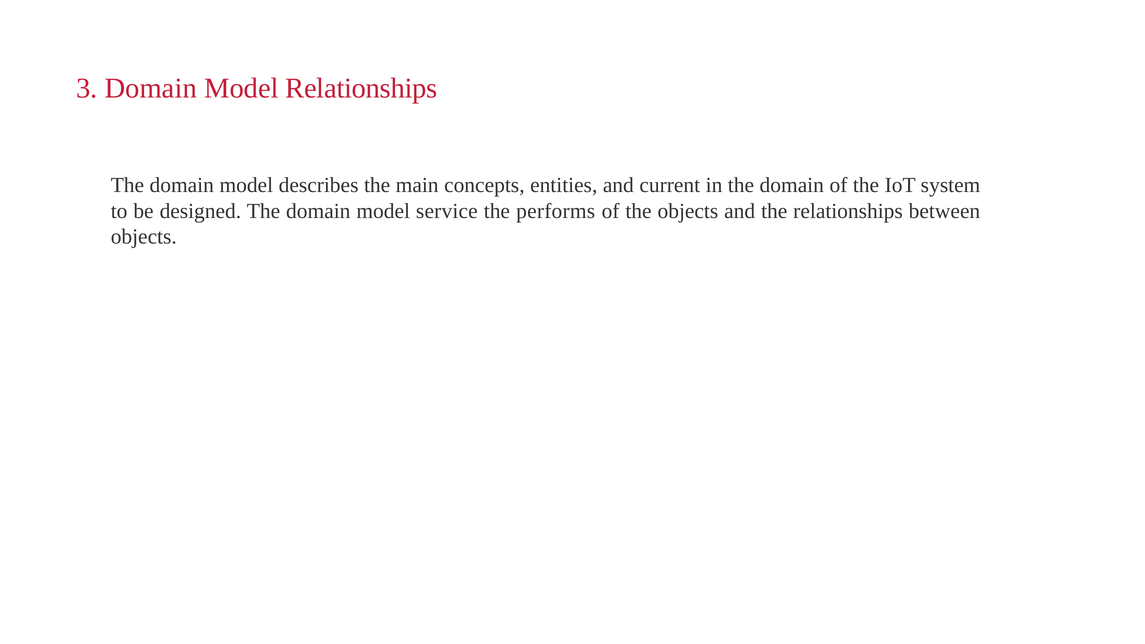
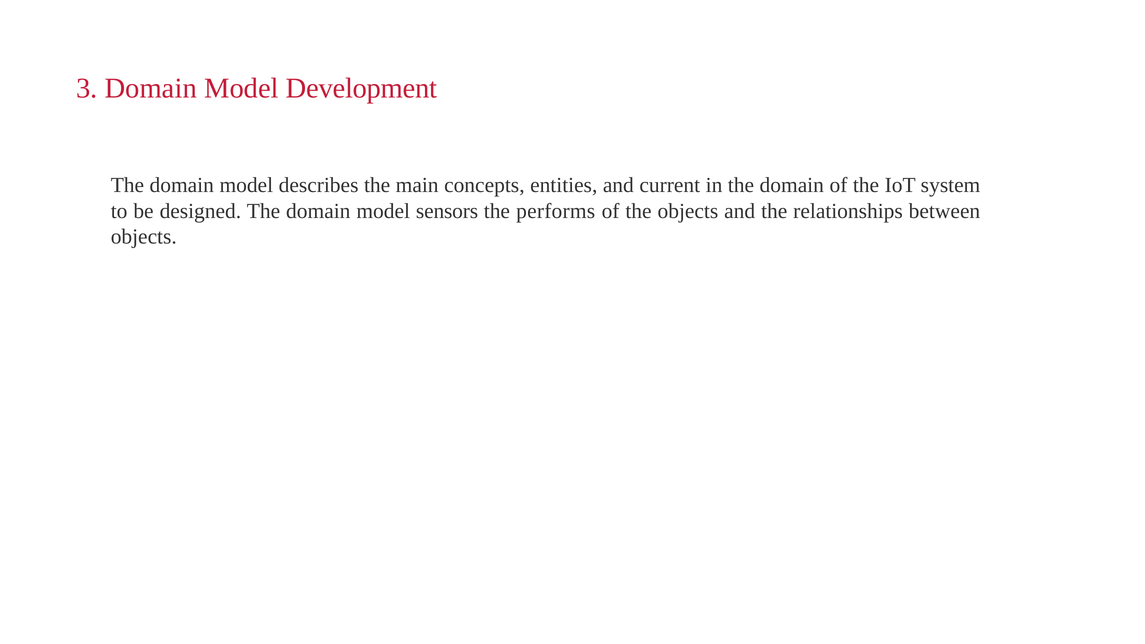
Model Relationships: Relationships -> Development (361, 88)
service: service -> sensors (447, 211)
